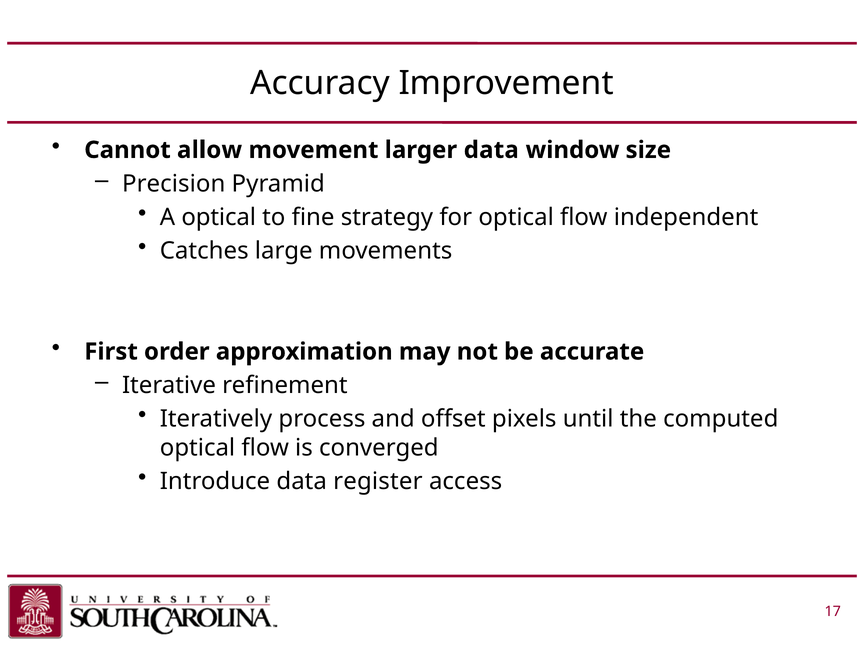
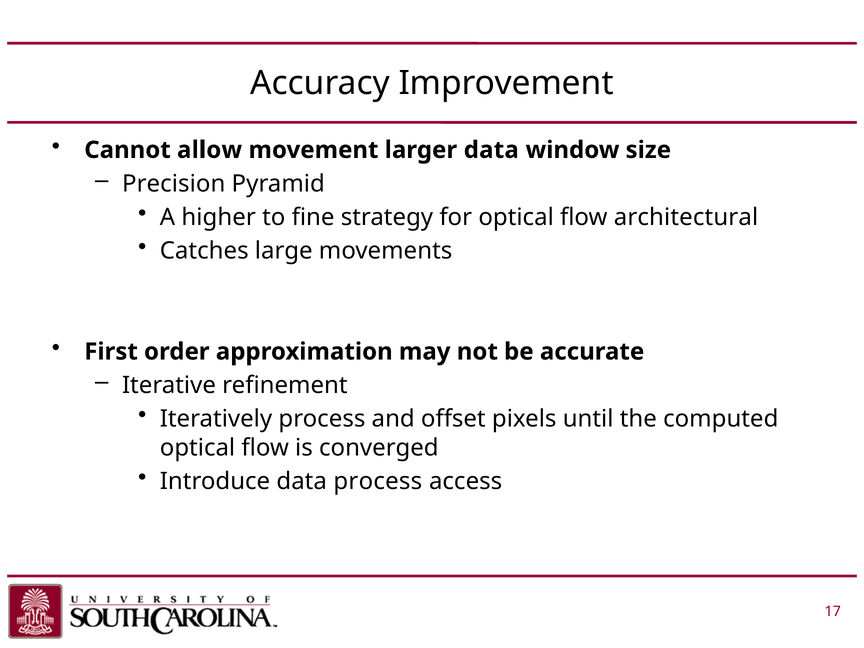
A optical: optical -> higher (219, 217)
independent: independent -> architectural (686, 217)
data register: register -> process (378, 481)
